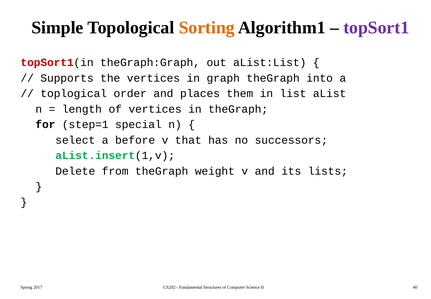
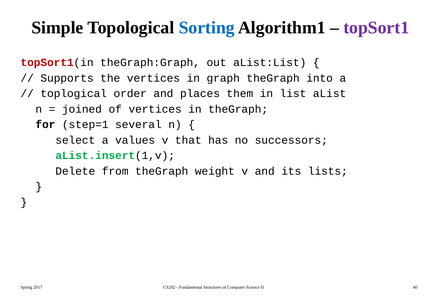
Sorting colour: orange -> blue (207, 28)
length: length -> joined (82, 109)
special: special -> several (138, 124)
before: before -> values (135, 140)
